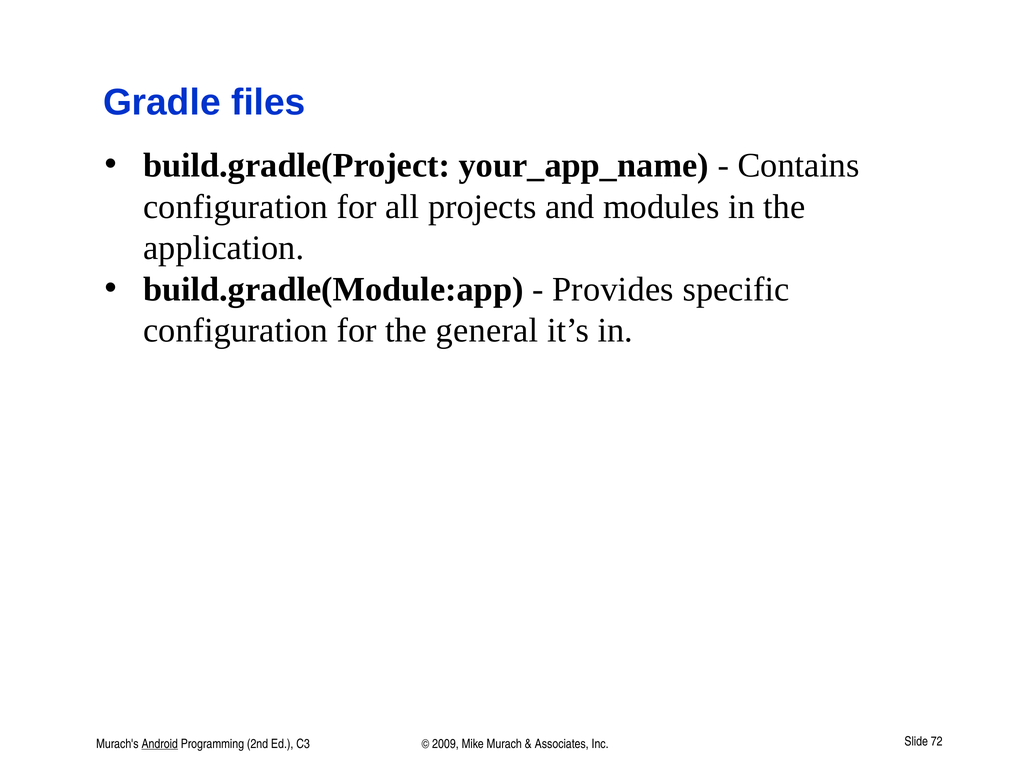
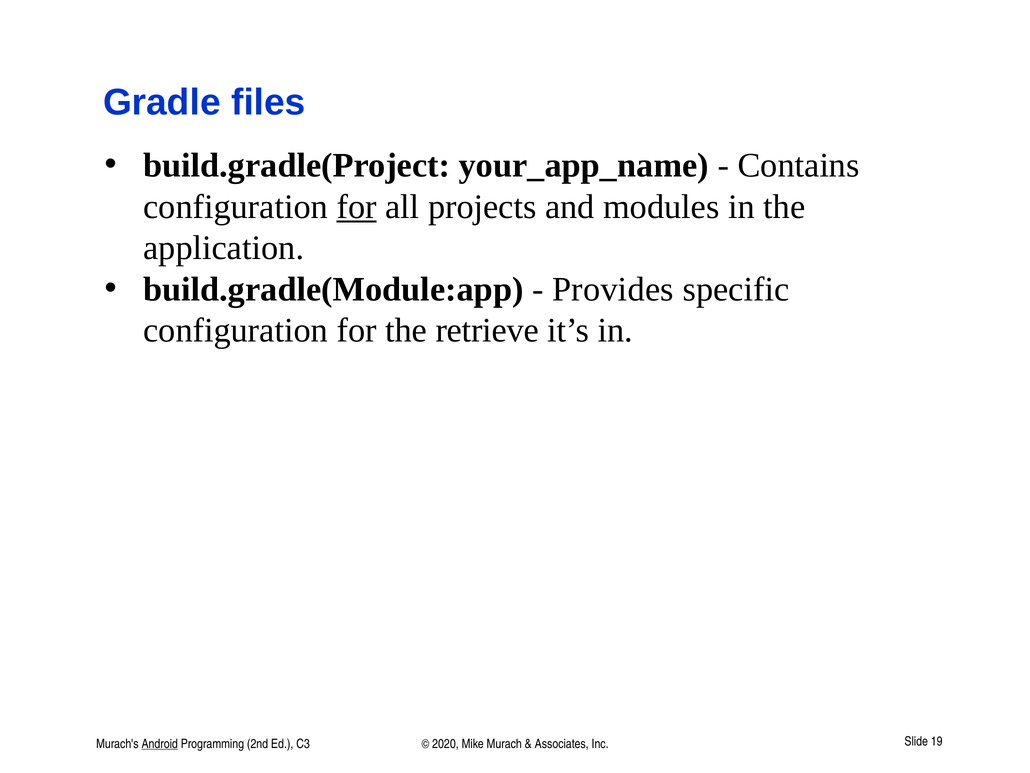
for underline: none -> present (357, 207)
general: general -> retrieve (487, 330)
2009: 2009 -> 2020 (445, 743)
72: 72 -> 19 (937, 741)
